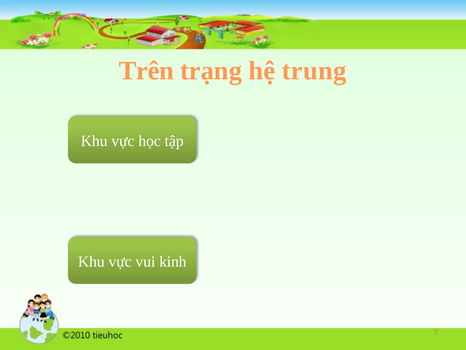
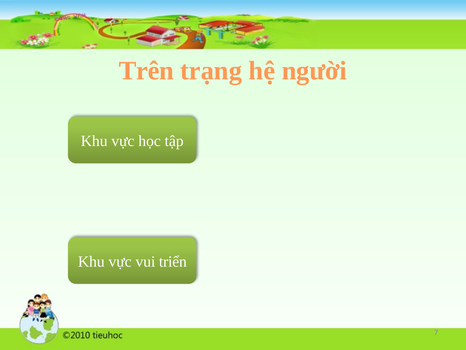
trung: trung -> người (314, 71)
kinh: kinh -> triển (173, 261)
